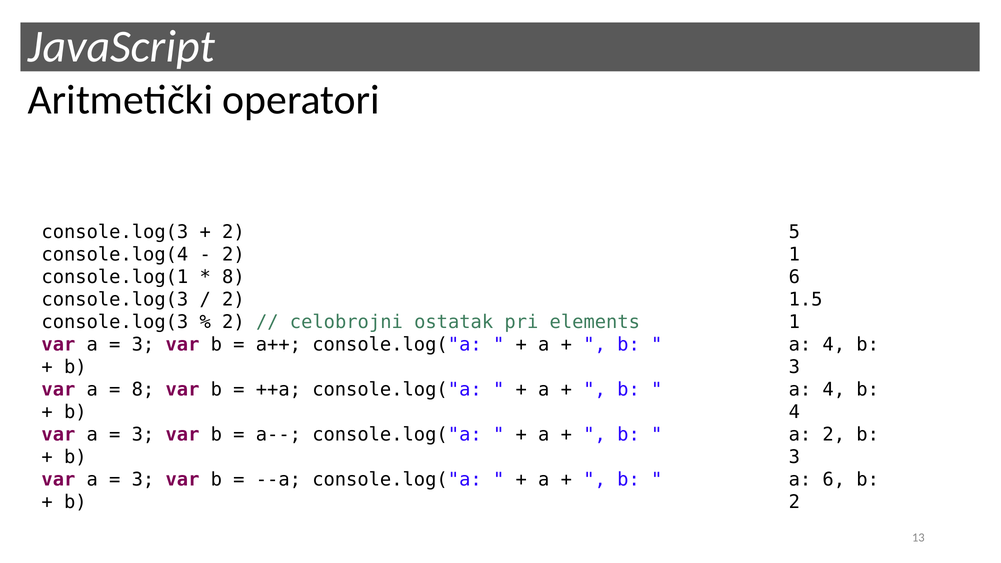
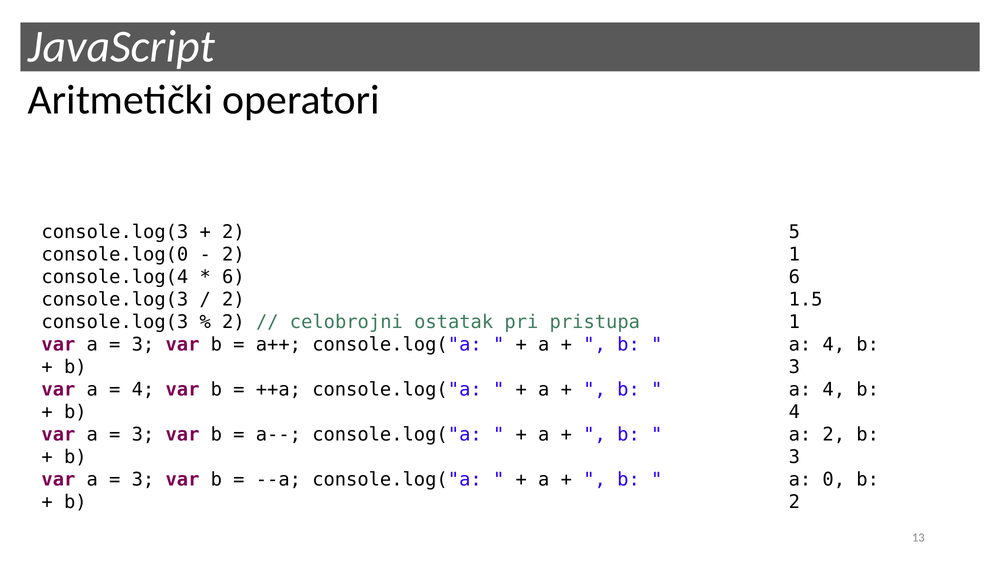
console.log(4: console.log(4 -> console.log(0 (115, 254)
console.log(1: console.log(1 -> console.log(4 (115, 277)
8: 8 -> 6 (233, 277)
elements: elements -> pristupa (595, 322)
8: 8 -> 4 (143, 390)
a 6: 6 -> 0 (834, 480)
